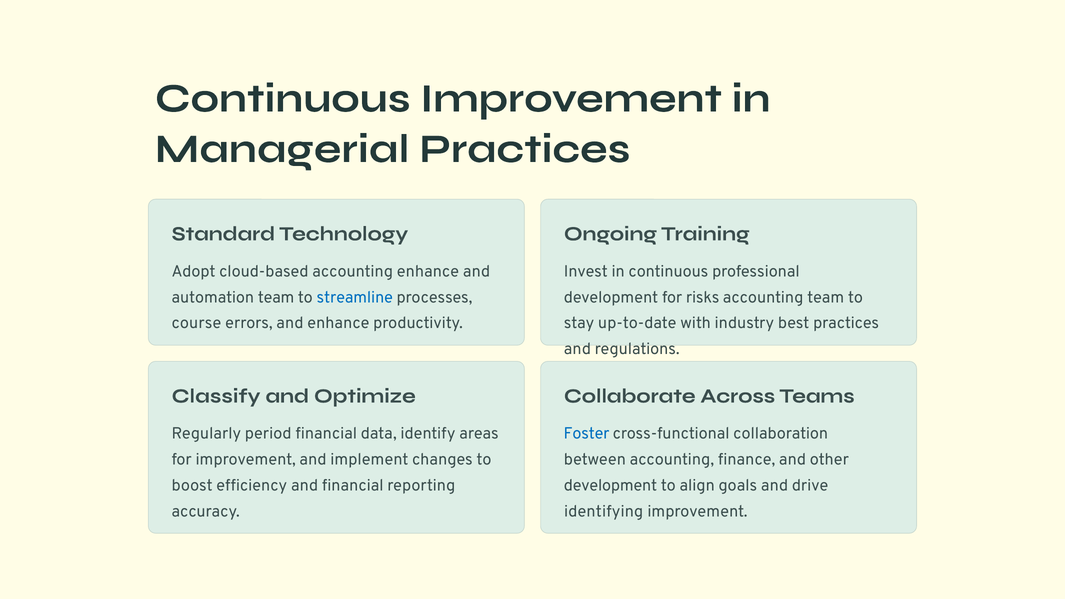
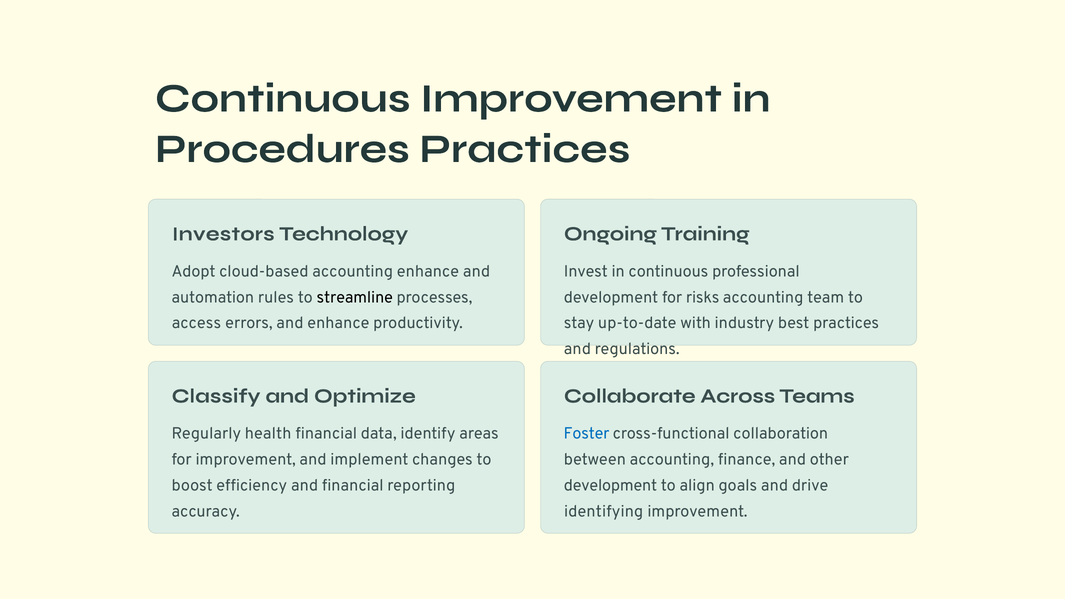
Managerial: Managerial -> Procedures (282, 149)
Standard: Standard -> Investors (223, 234)
automation team: team -> rules (276, 297)
streamline colour: blue -> black (355, 297)
course: course -> access (196, 323)
period: period -> health (268, 434)
